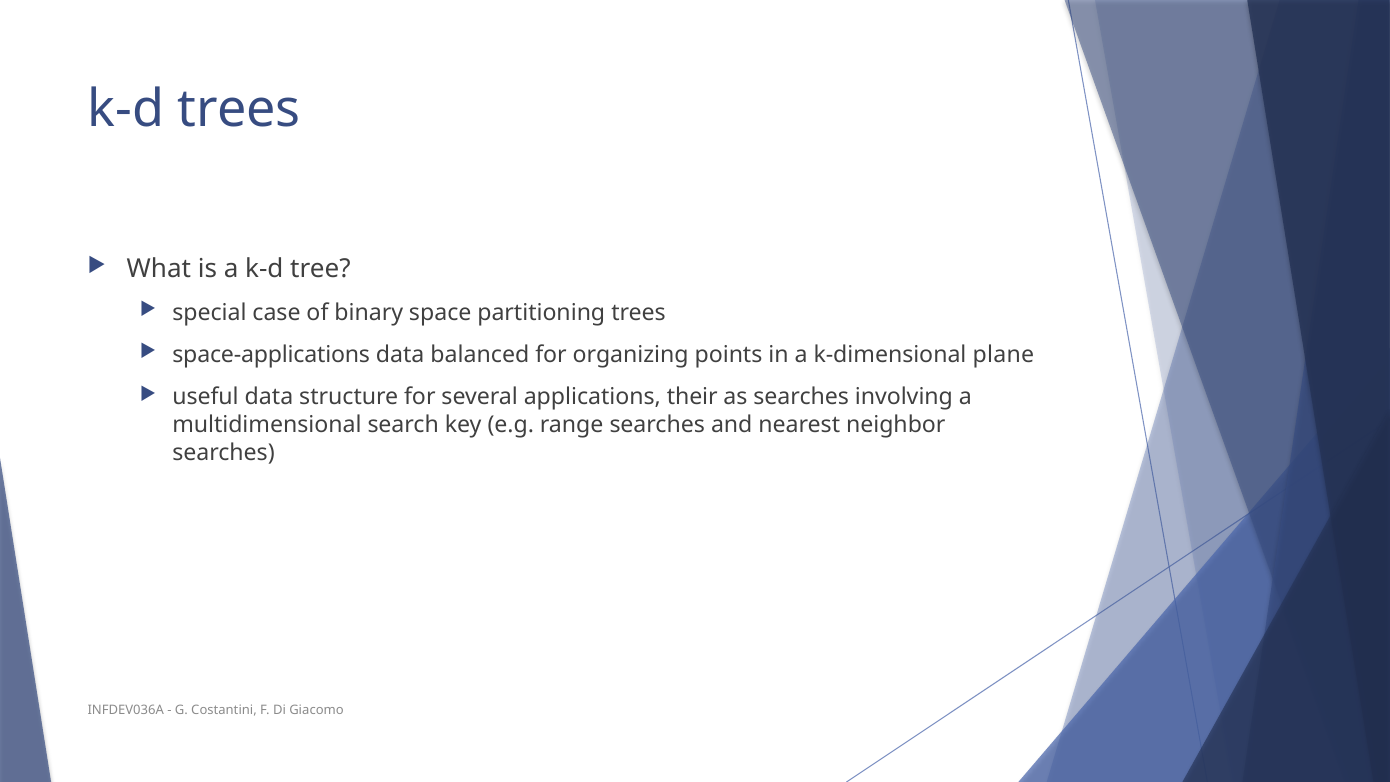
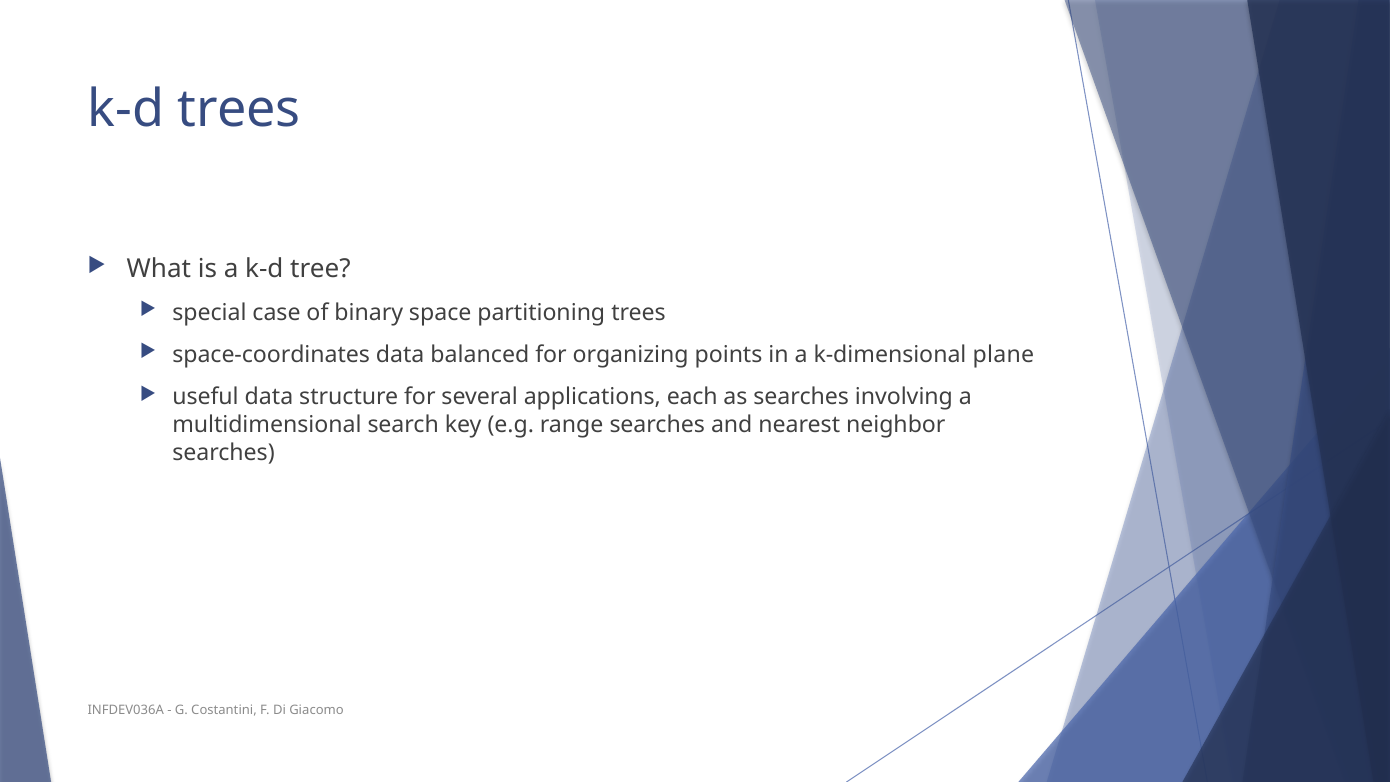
space-applications: space-applications -> space-coordinates (271, 355)
their: their -> each (692, 397)
